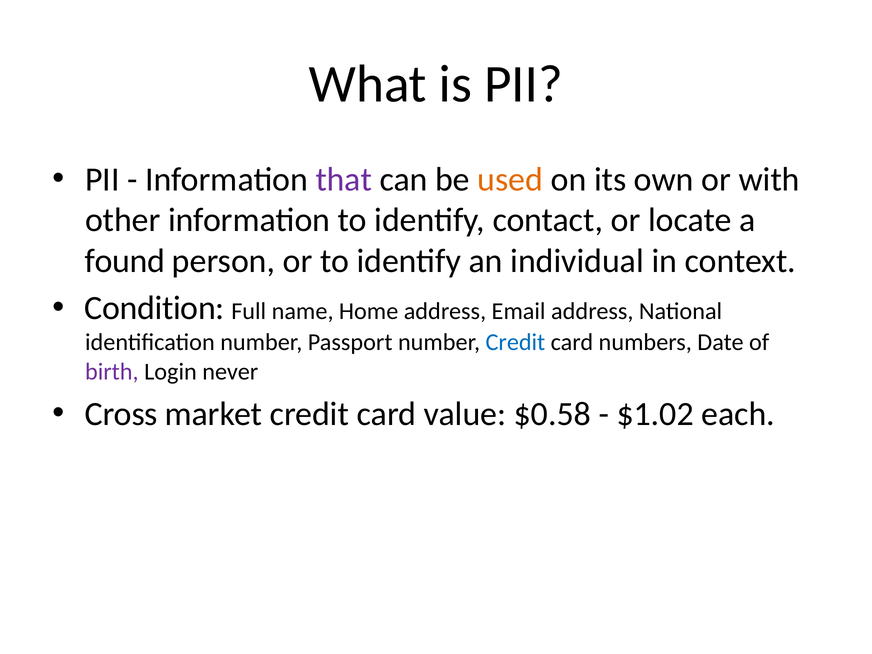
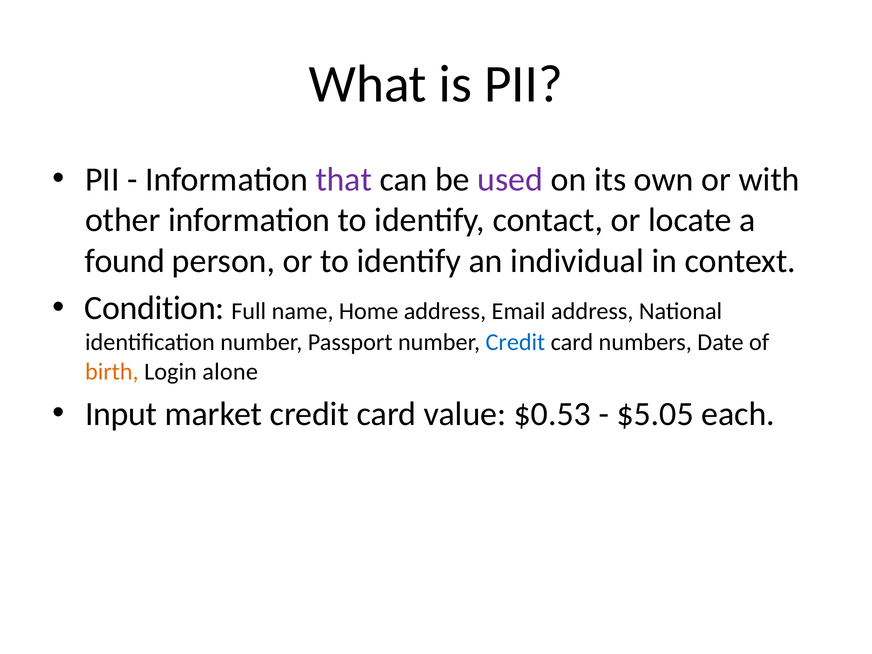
used colour: orange -> purple (510, 180)
birth colour: purple -> orange (112, 372)
never: never -> alone (230, 372)
Cross: Cross -> Input (121, 414)
$0.58: $0.58 -> $0.53 (552, 414)
$1.02: $1.02 -> $5.05 (655, 414)
